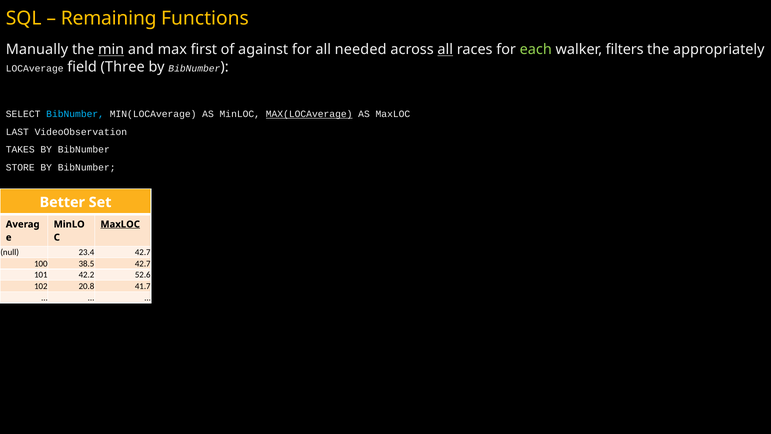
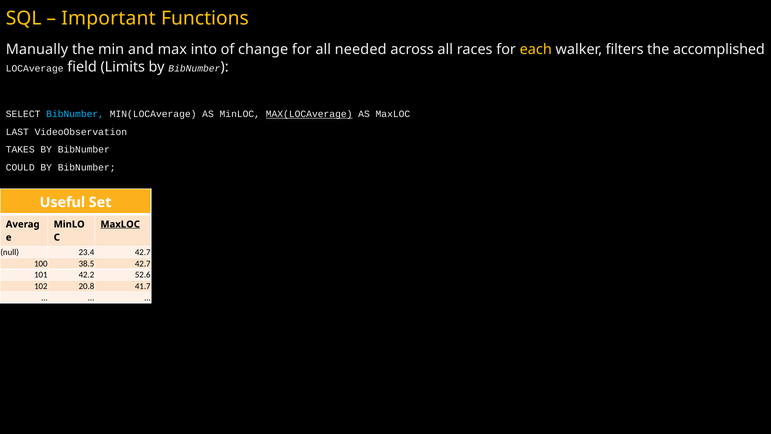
Remaining: Remaining -> Important (108, 18)
min underline: present -> none (111, 49)
first: first -> into (204, 49)
against: against -> change (263, 49)
all underline: present -> none (445, 49)
each colour: light green -> yellow (536, 49)
appropriately: appropriately -> accomplished (719, 49)
Three: Three -> Limits (123, 67)
STORE: STORE -> COULD (20, 167)
Better: Better -> Useful (62, 202)
